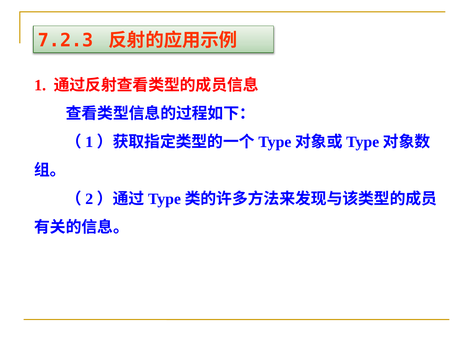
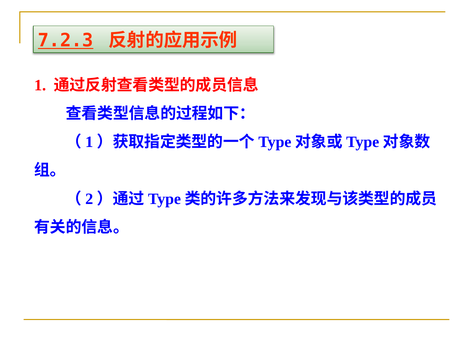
7.2.3 underline: none -> present (66, 41)
